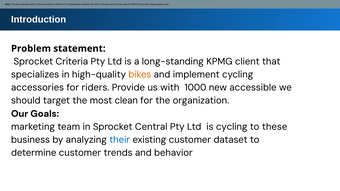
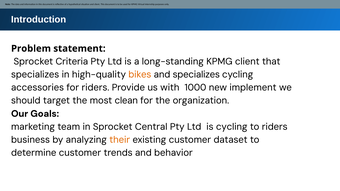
and implement: implement -> specializes (196, 75)
accessible: accessible -> implement (253, 88)
to these: these -> riders (275, 127)
their colour: blue -> orange (120, 140)
